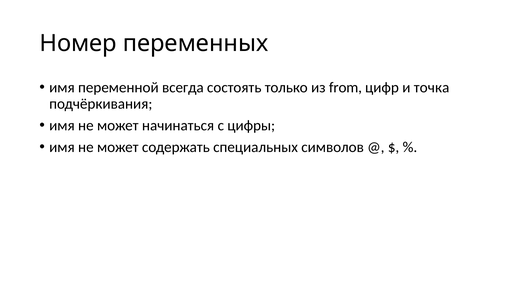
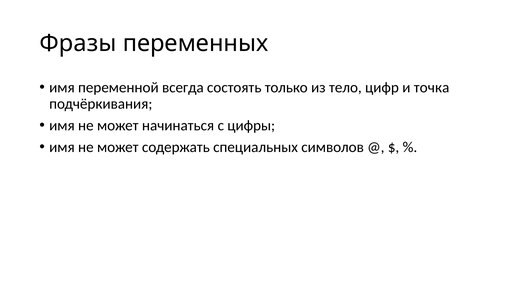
Номер: Номер -> Фразы (78, 44)
from: from -> тело (345, 88)
